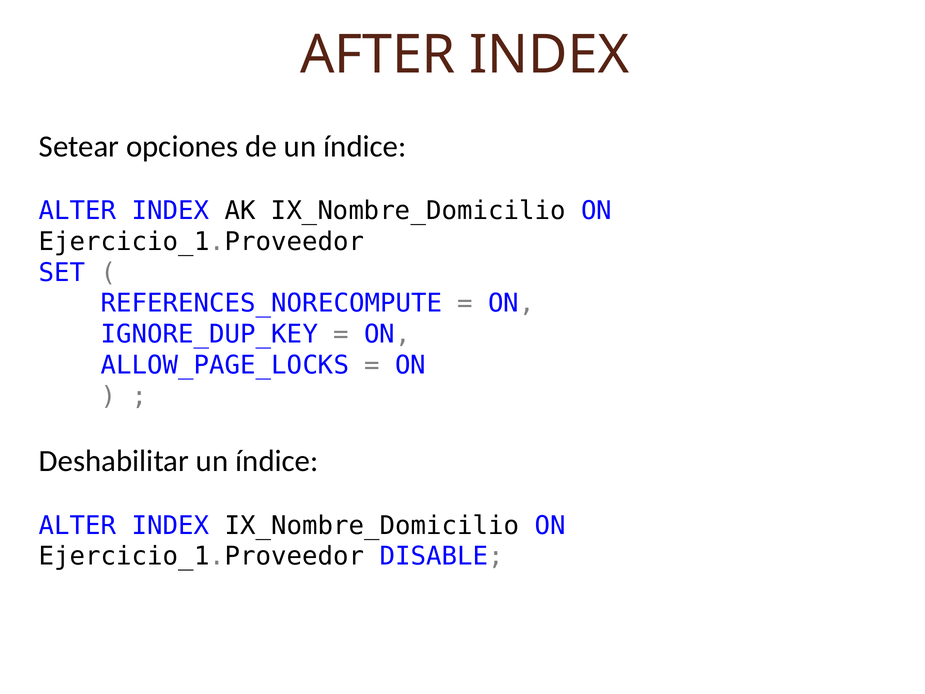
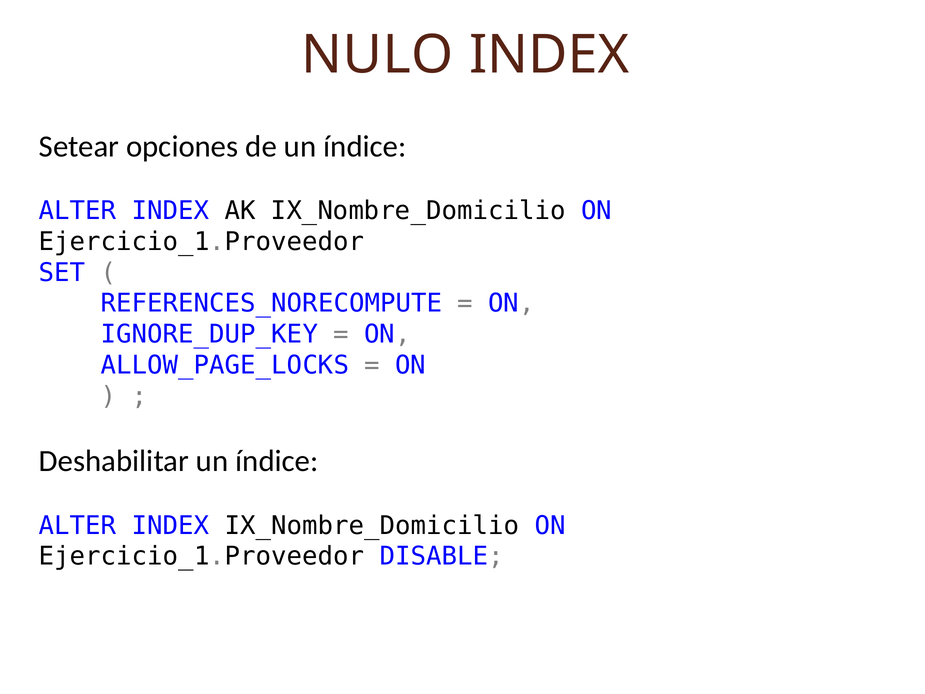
AFTER: AFTER -> NULO (377, 55)
